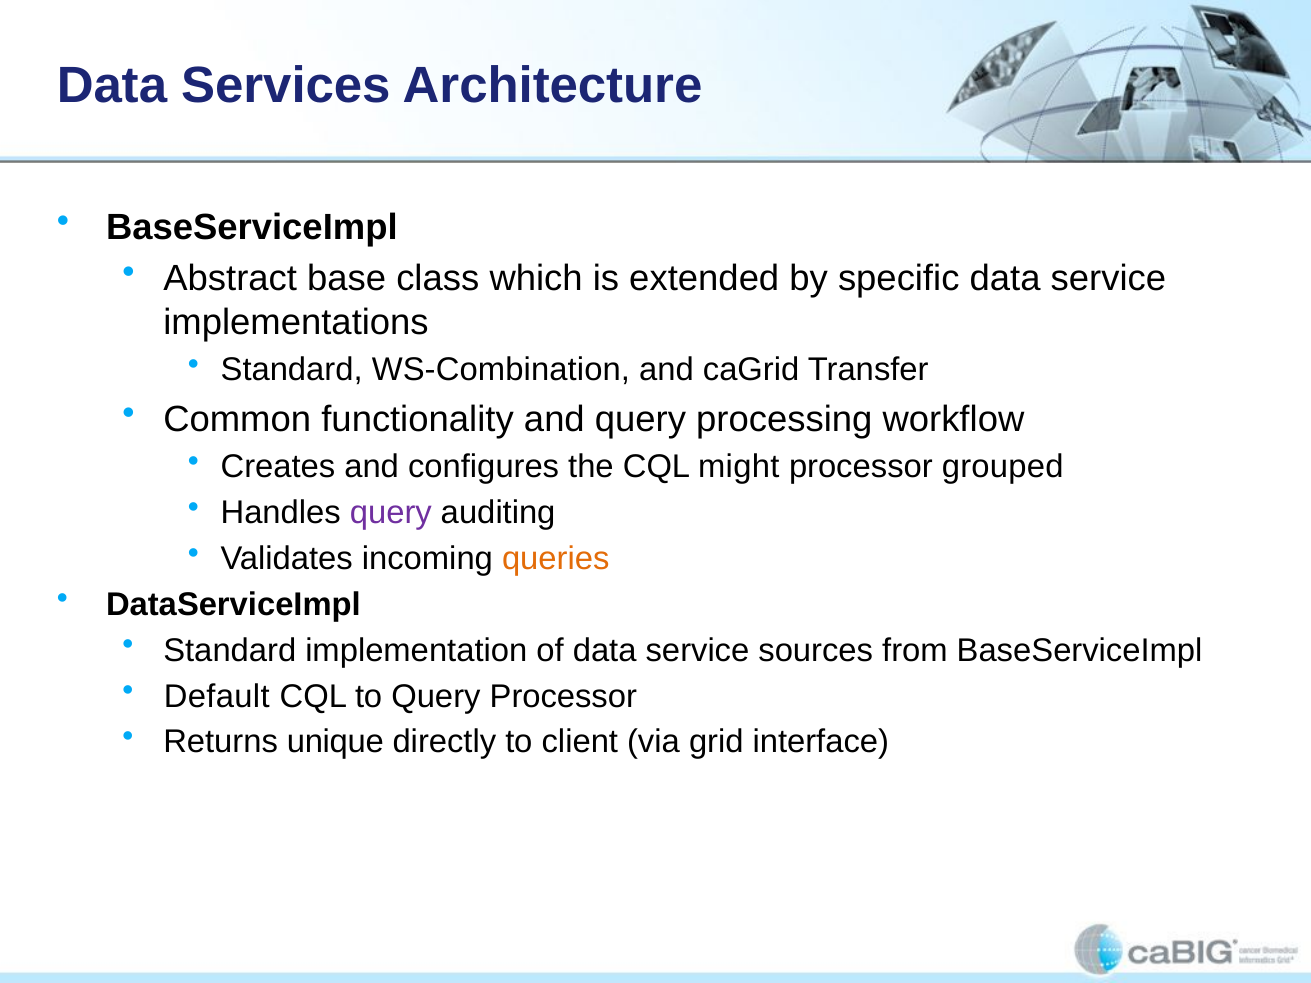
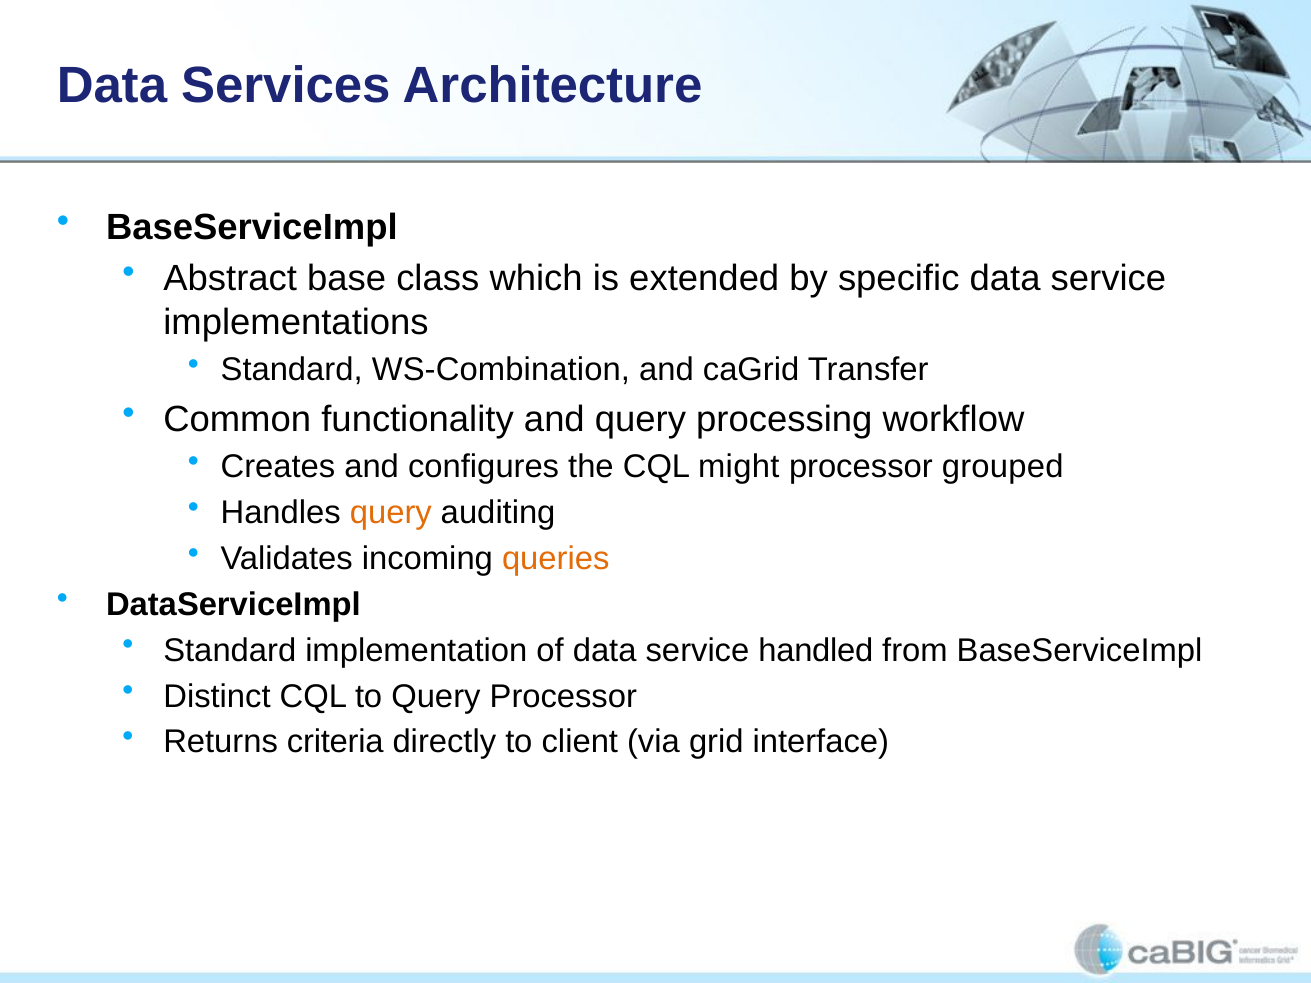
query colour: purple -> orange (391, 513)
sources: sources -> handled (816, 651)
Default: Default -> Distinct (217, 696)
unique: unique -> criteria (335, 742)
